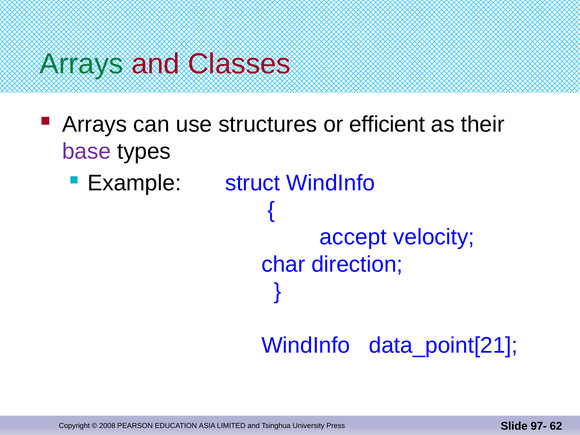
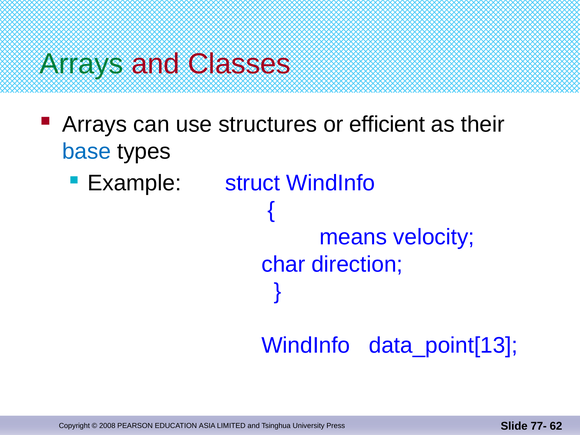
base colour: purple -> blue (87, 151)
accept: accept -> means (353, 237)
data_point[21: data_point[21 -> data_point[13 (443, 346)
97-: 97- -> 77- (539, 426)
